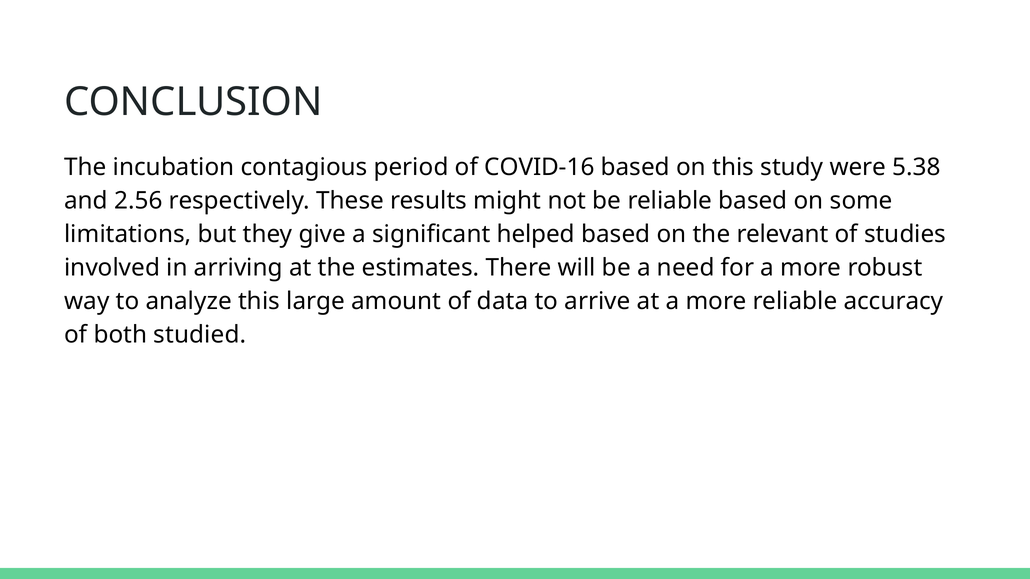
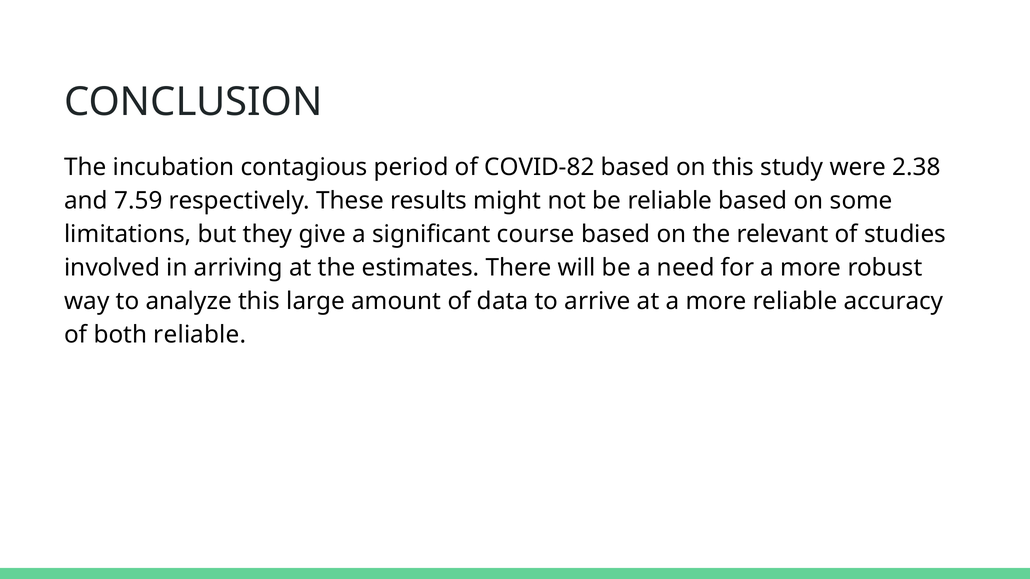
COVID-16: COVID-16 -> COVID-82 (539, 167)
5.38: 5.38 -> 2.38 (916, 167)
2.56: 2.56 -> 7.59 (138, 201)
helped: helped -> course (536, 234)
both studied: studied -> reliable (200, 335)
